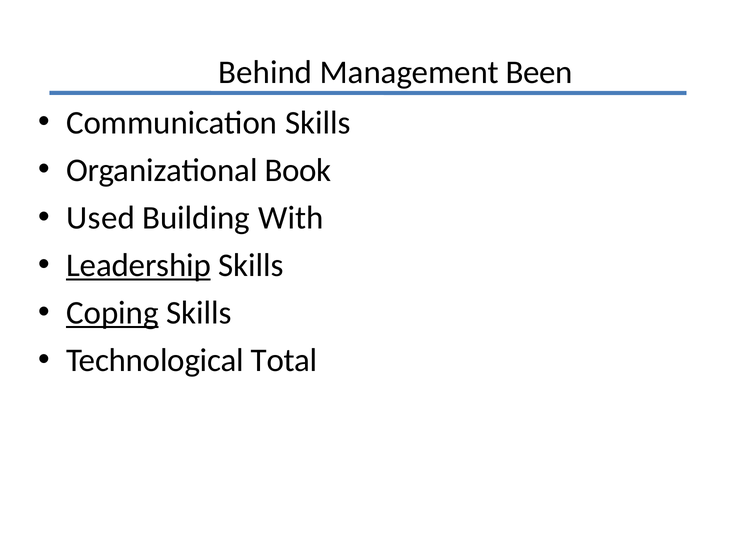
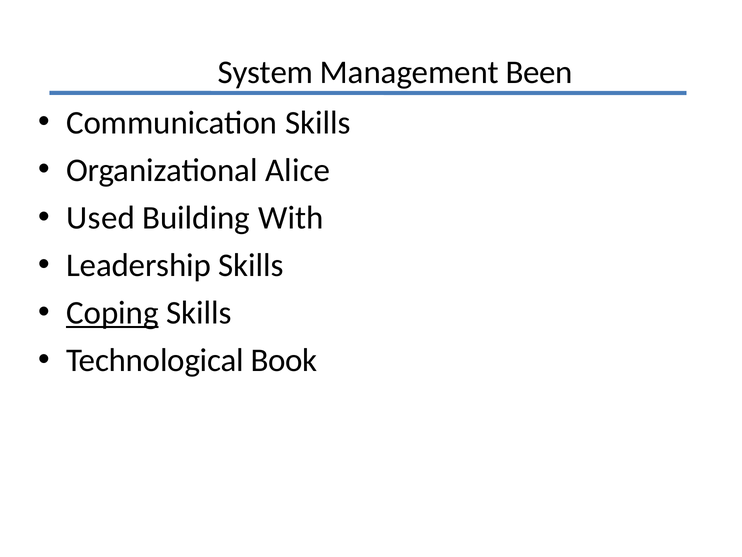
Behind: Behind -> System (265, 72)
Book: Book -> Alice (298, 170)
Leadership underline: present -> none (139, 265)
Total: Total -> Book (284, 360)
